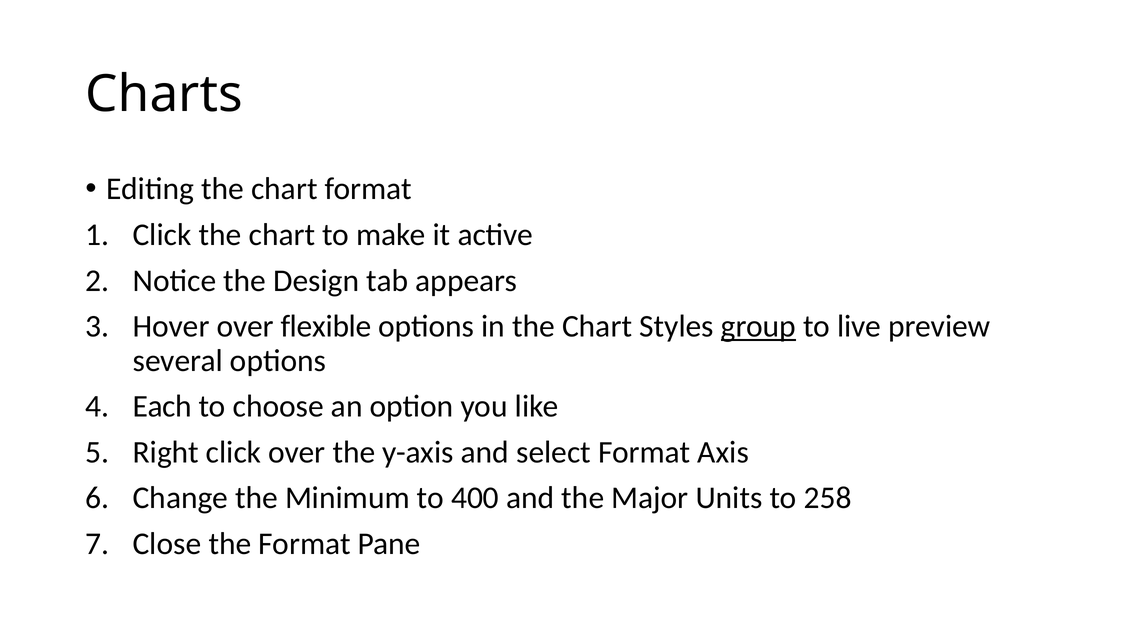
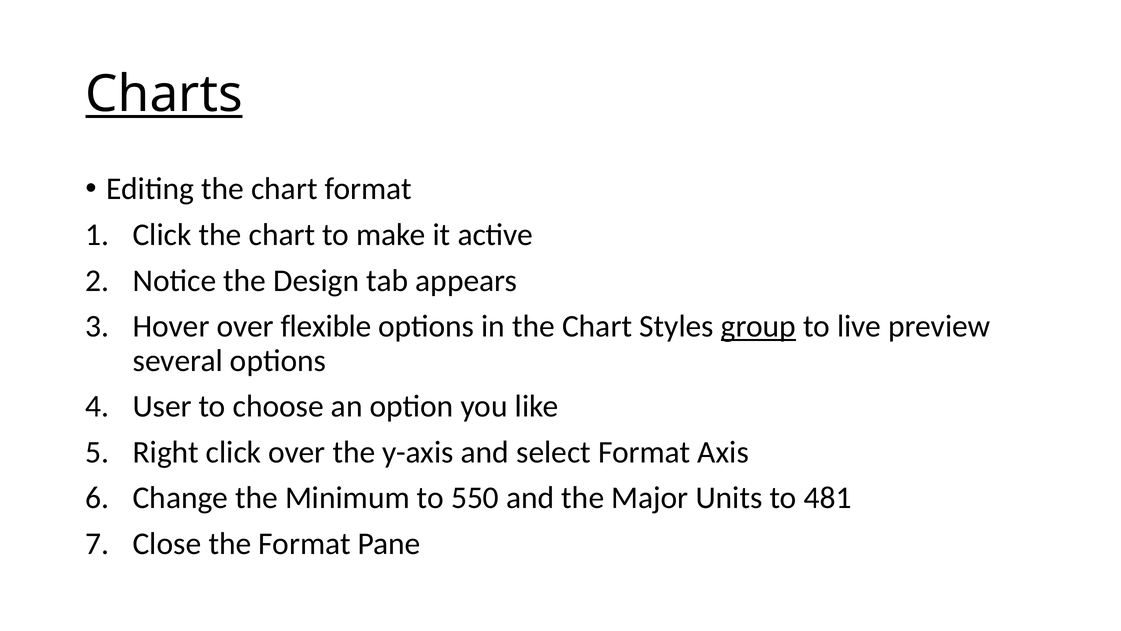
Charts underline: none -> present (164, 94)
Each: Each -> User (162, 406)
400: 400 -> 550 (475, 498)
258: 258 -> 481 (828, 498)
